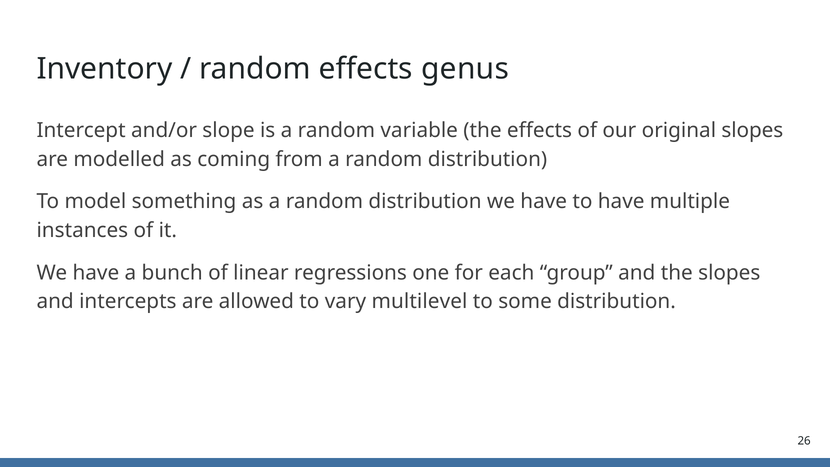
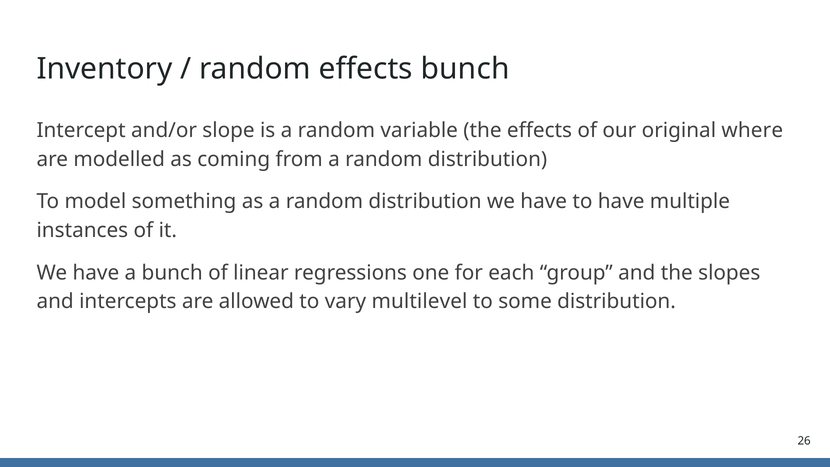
effects genus: genus -> bunch (465, 69)
original slopes: slopes -> where (752, 131)
